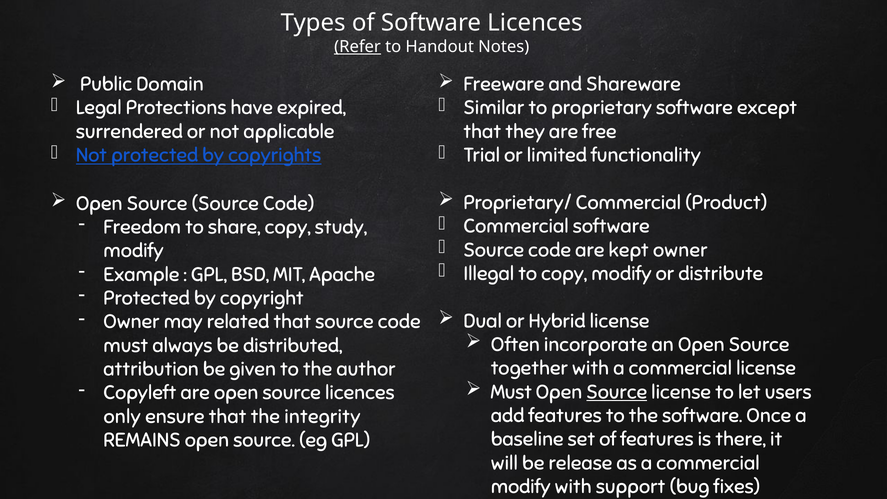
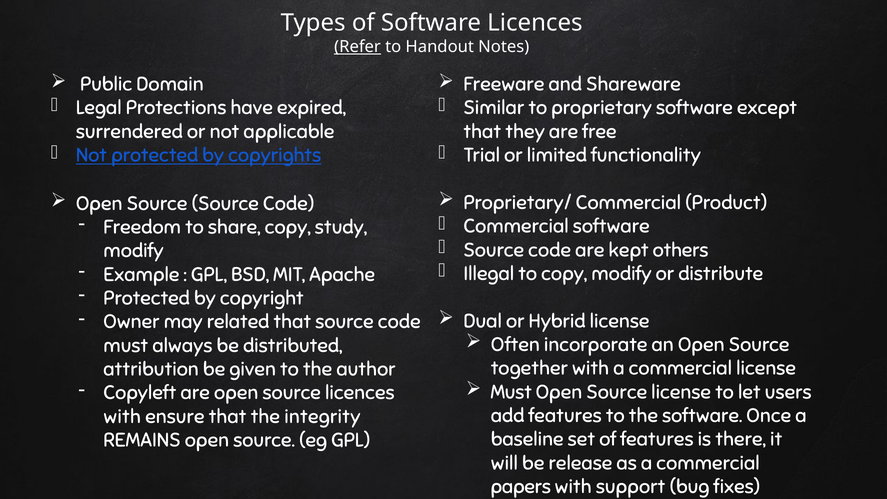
kept owner: owner -> others (681, 250)
Source underline: present -> none (617, 392)
only: only -> with (122, 417)
modify: modify -> papers (521, 487)
